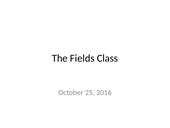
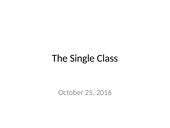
Fields: Fields -> Single (82, 58)
